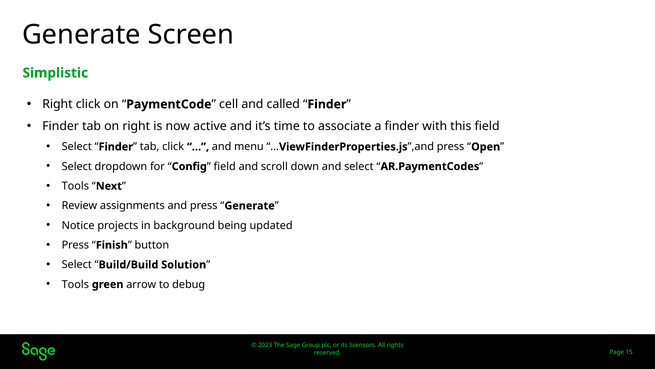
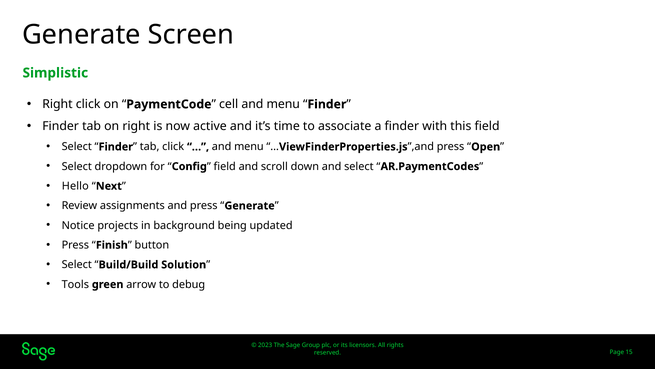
cell and called: called -> menu (283, 104)
Tools: Tools -> Hello (75, 186)
